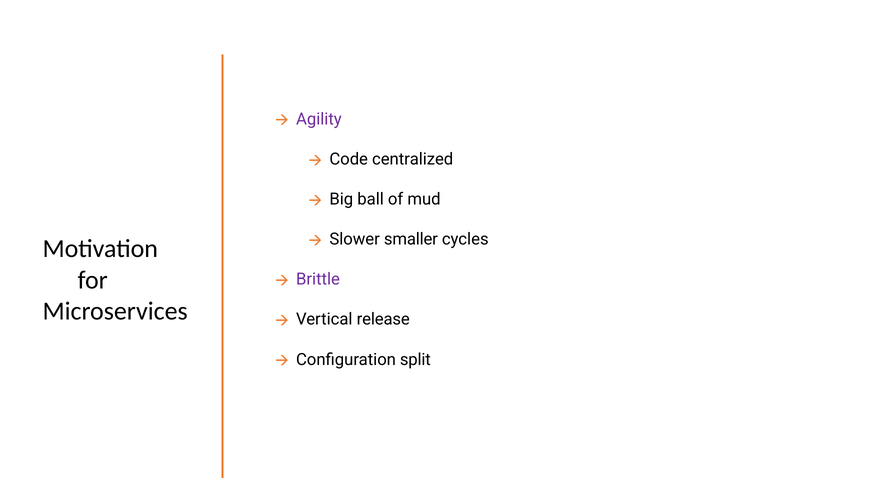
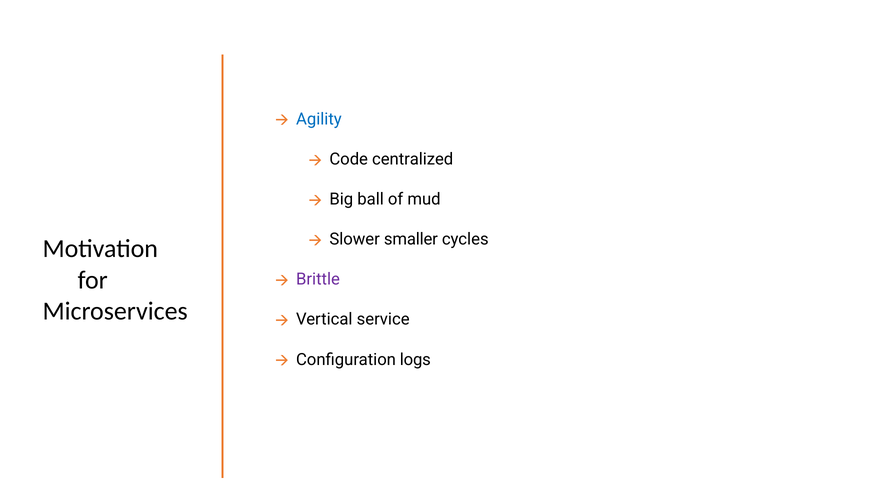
Agility colour: purple -> blue (319, 119)
release: release -> service (383, 319)
split: split -> logs (415, 359)
